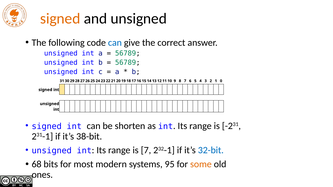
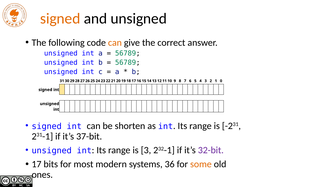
can colour: blue -> orange (115, 43)
38-bit: 38-bit -> 37-bit (89, 137)
is 7: 7 -> 3 (146, 151)
32-bit colour: blue -> purple (211, 151)
68: 68 -> 17 (37, 164)
95: 95 -> 36 (170, 164)
